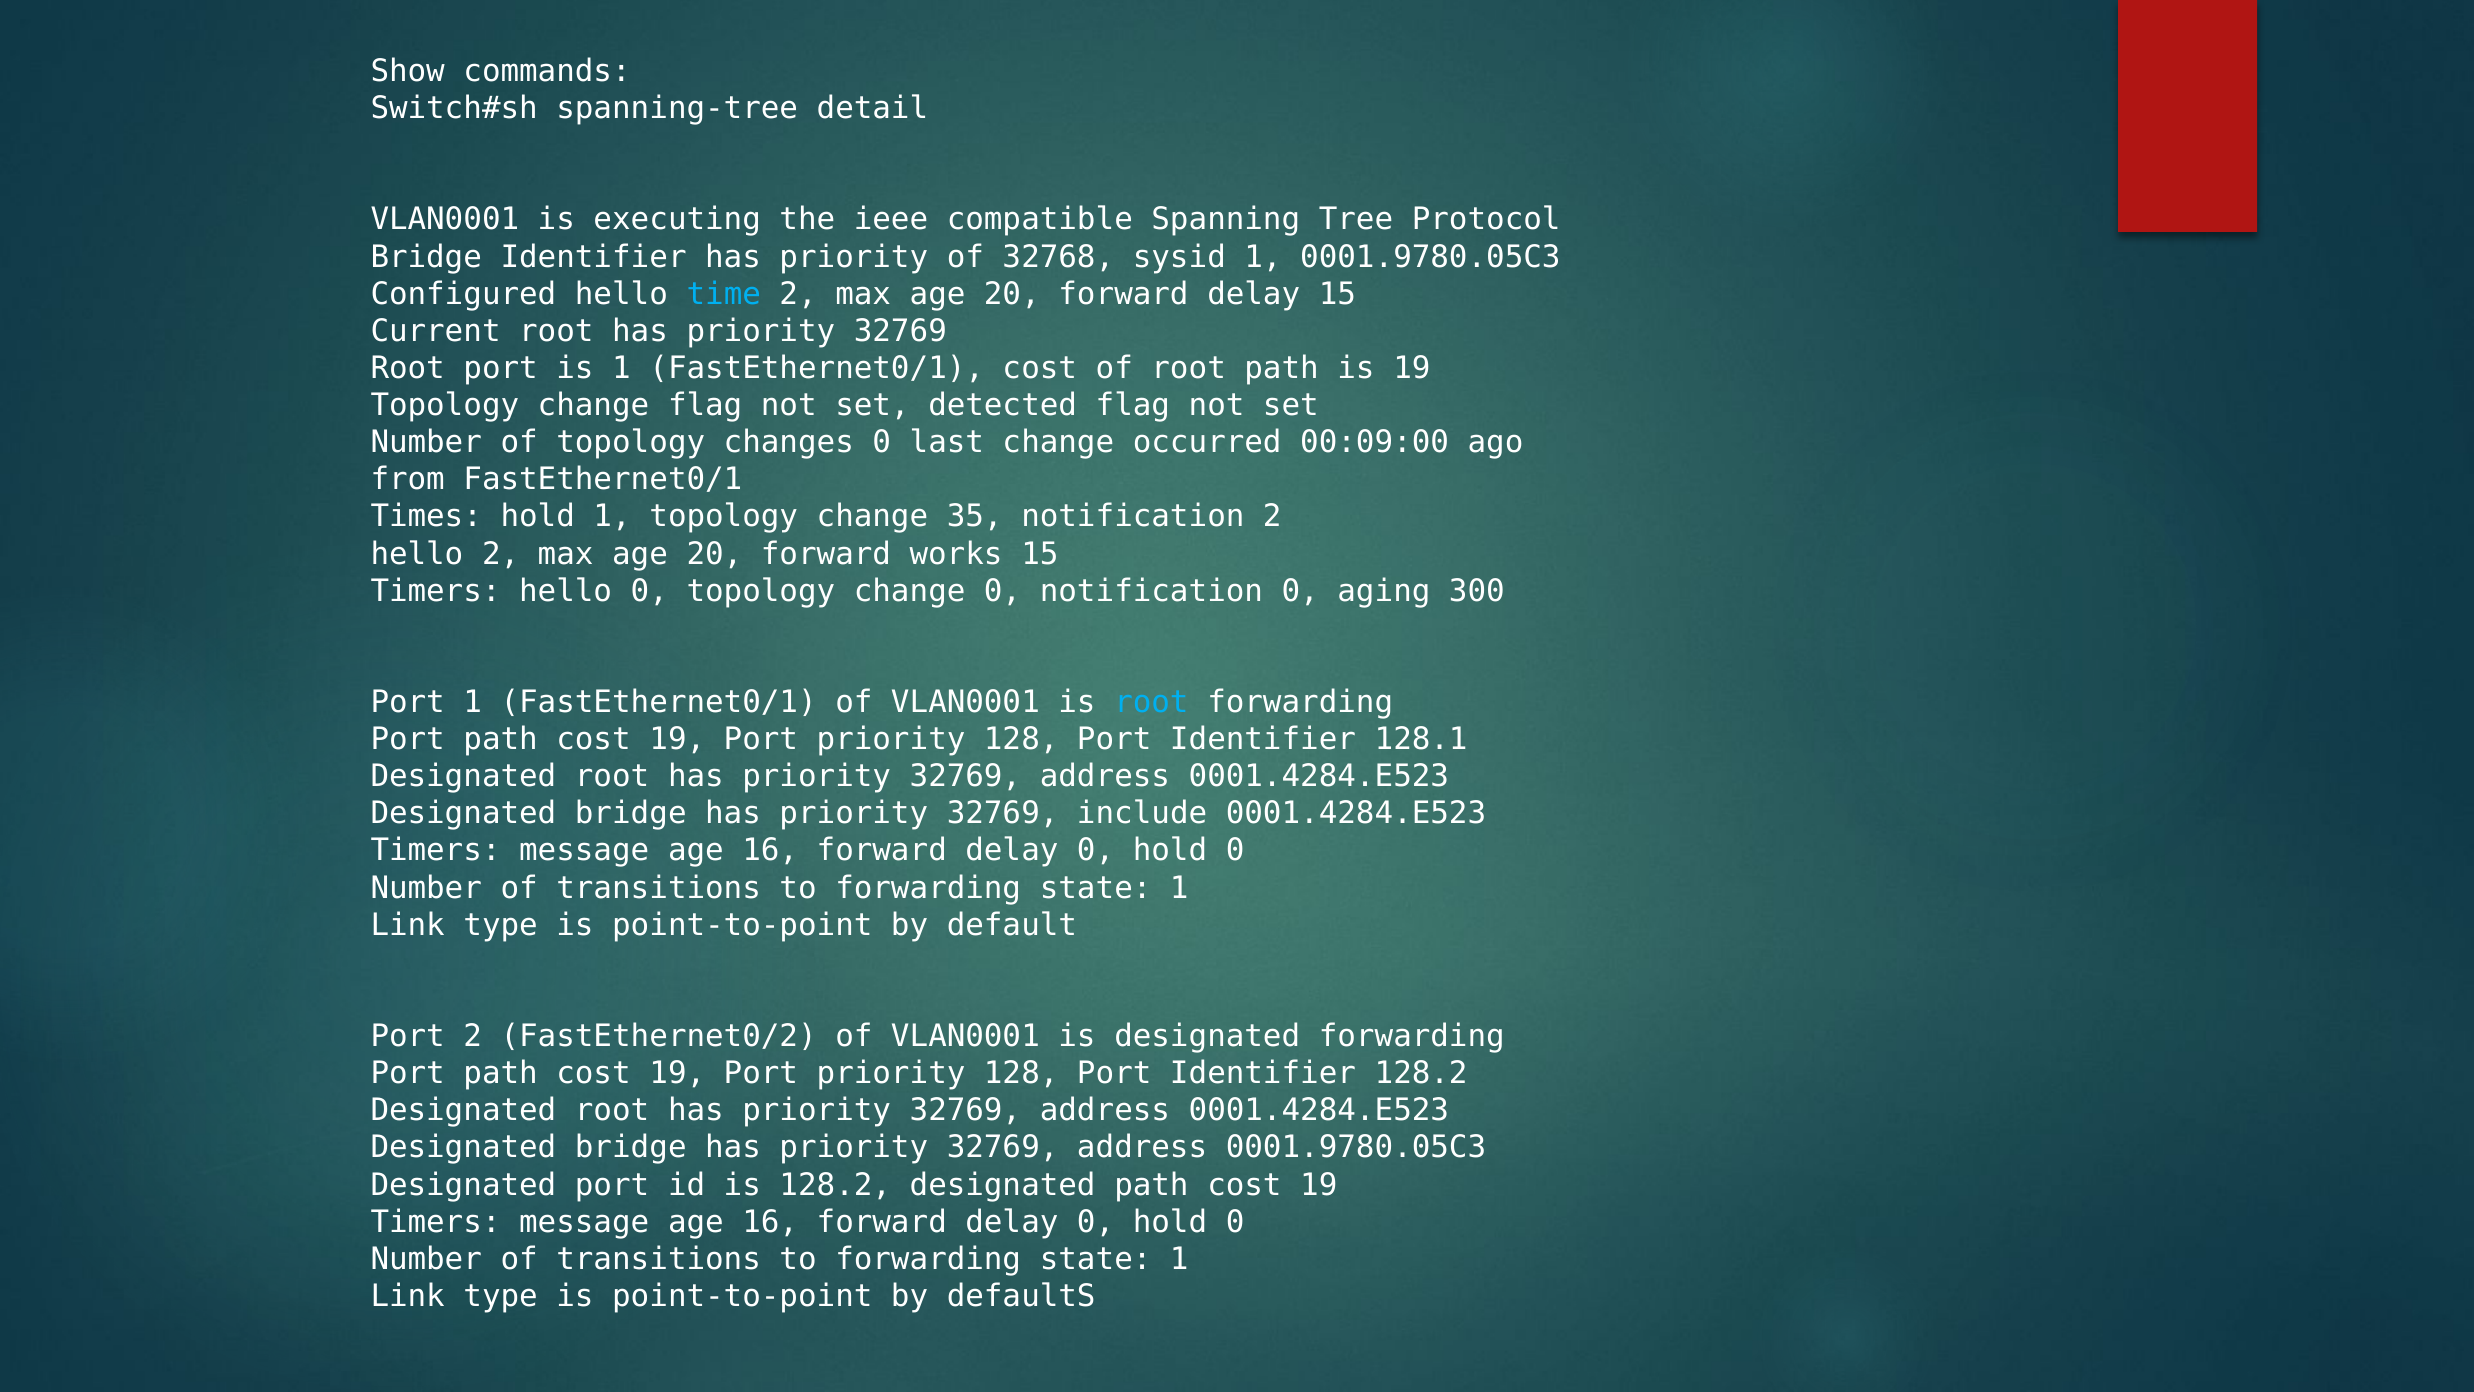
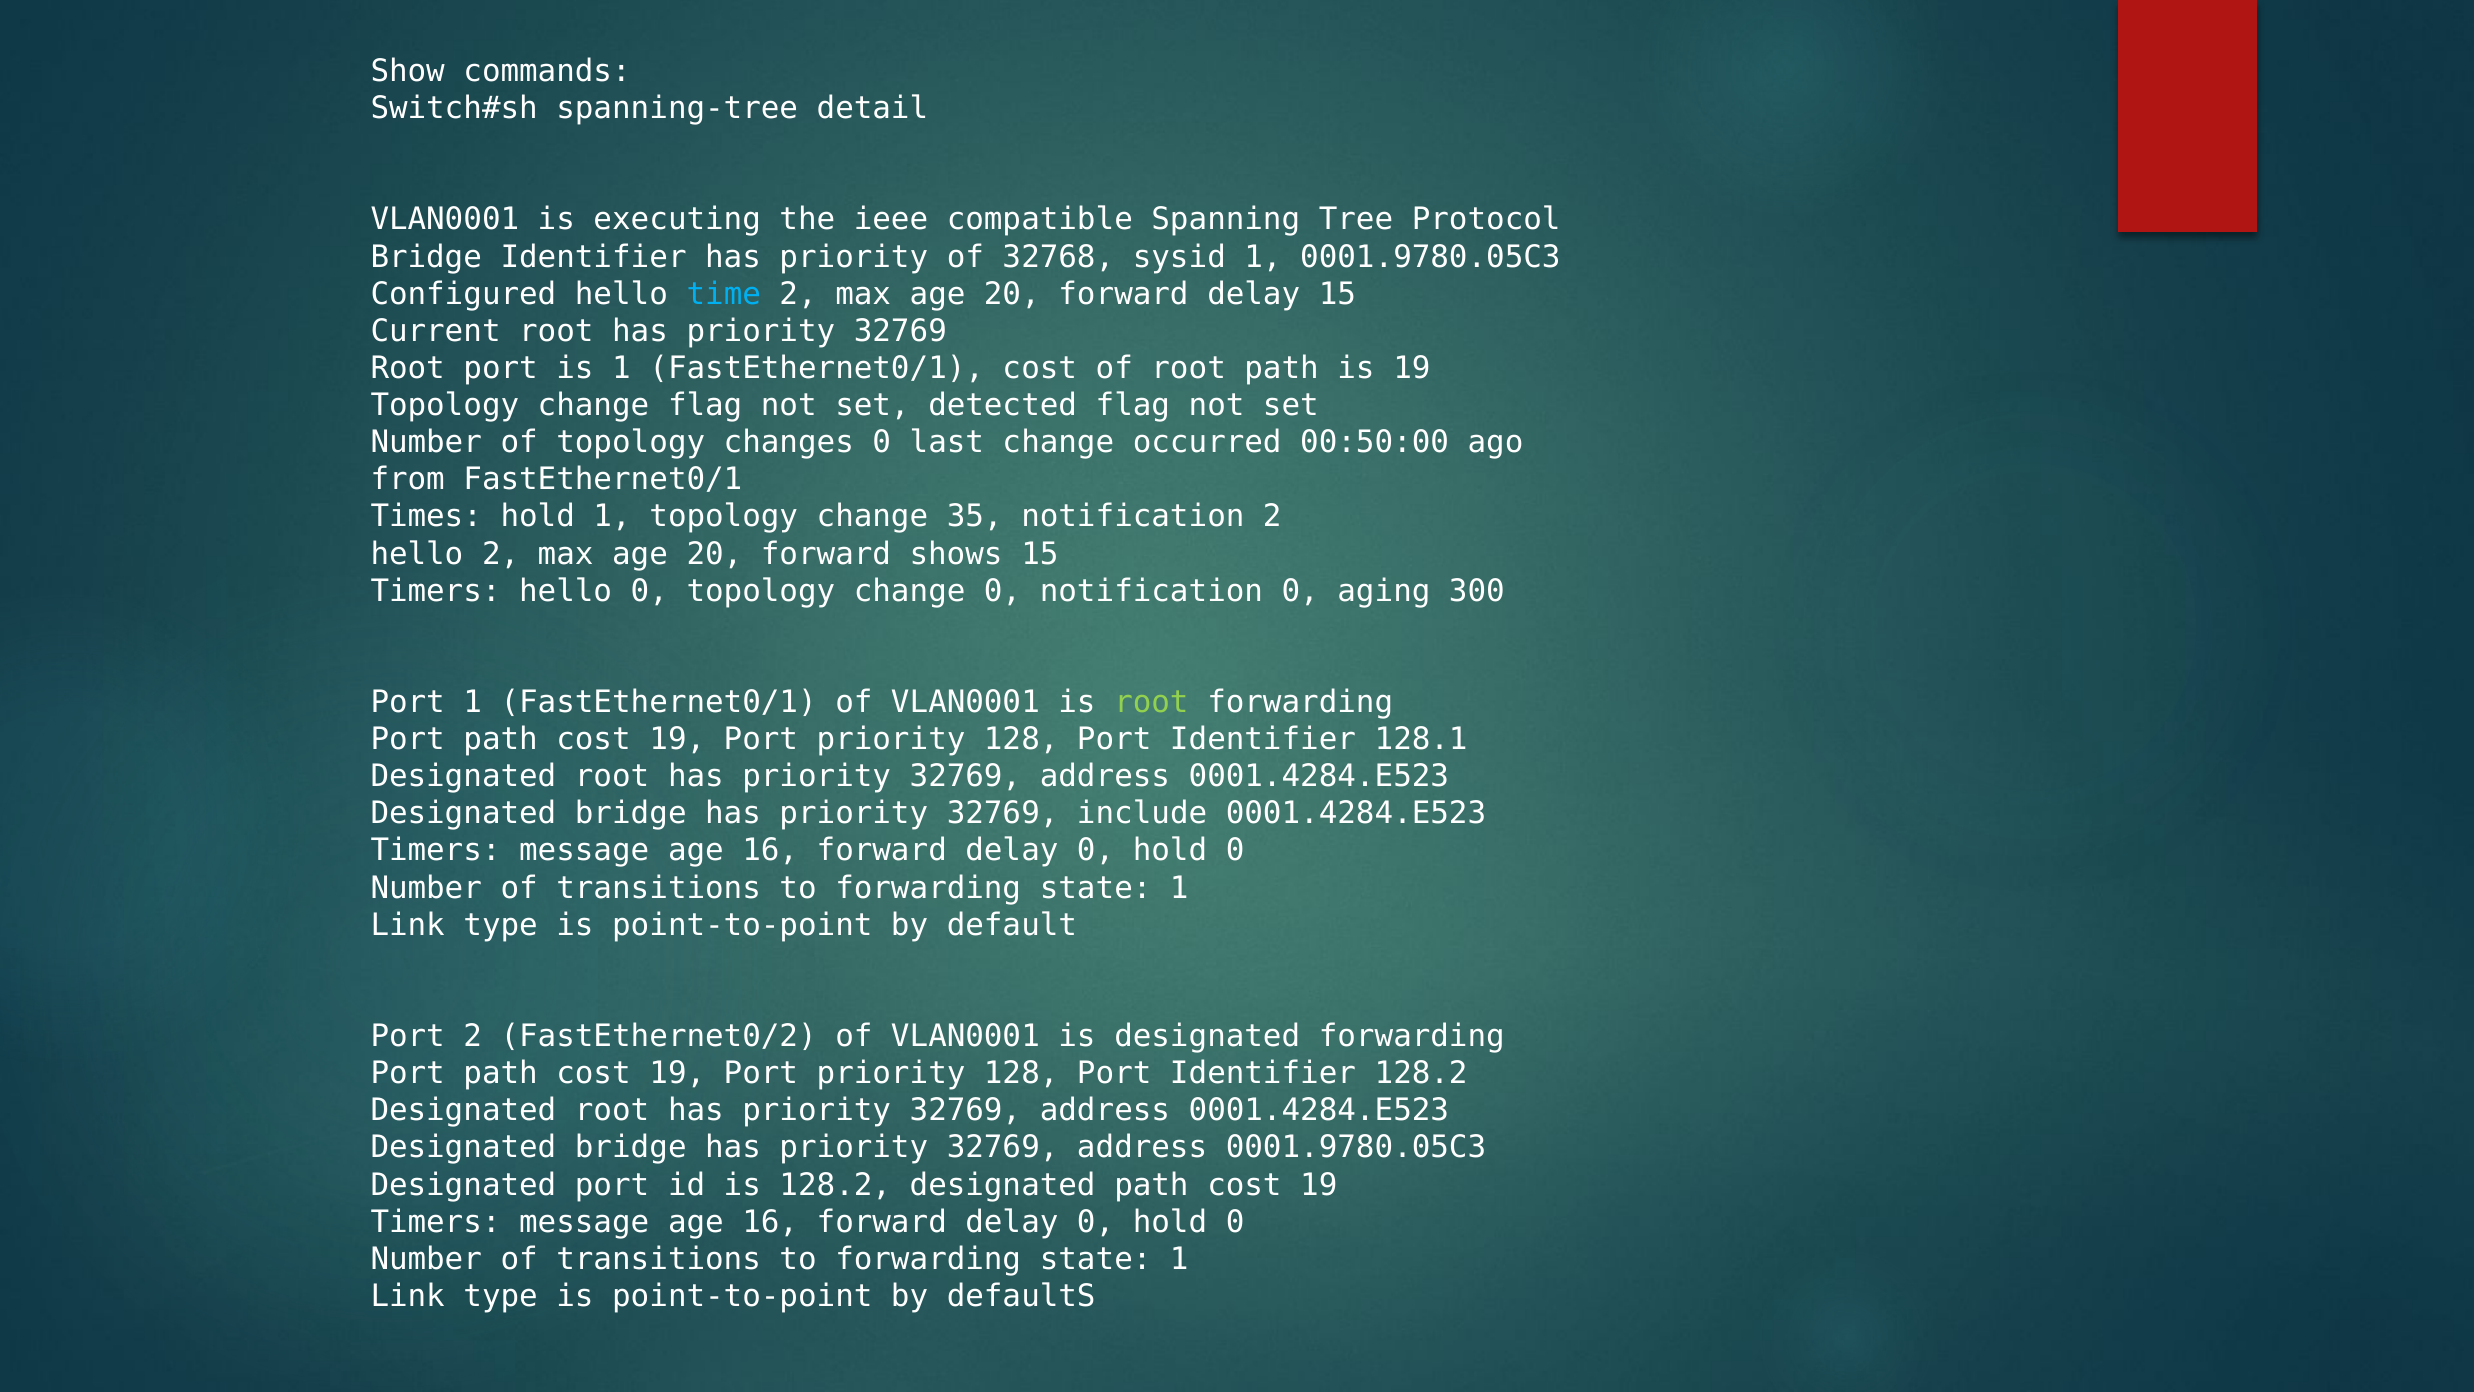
00:09:00: 00:09:00 -> 00:50:00 (1375, 442)
works: works -> shows (956, 554)
root colour: light blue -> light green (1151, 702)
